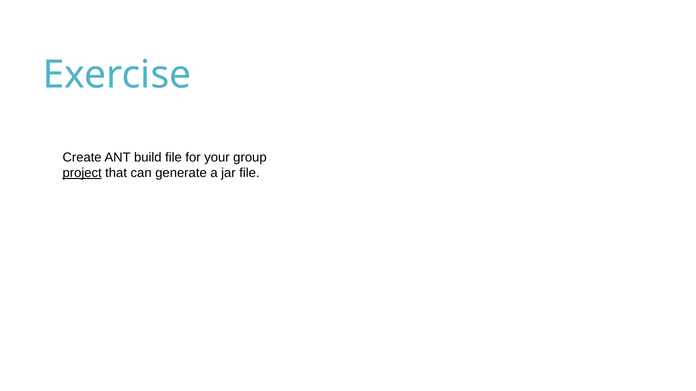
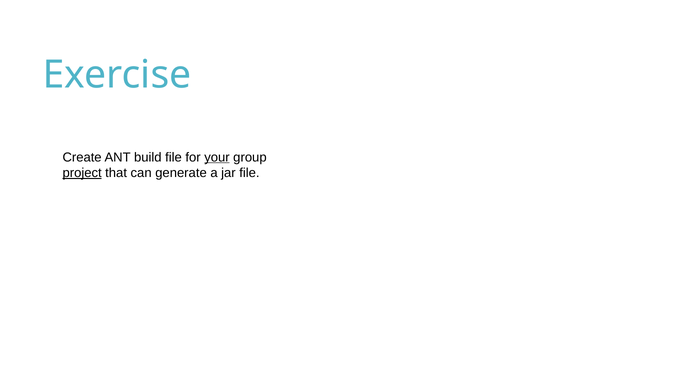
your underline: none -> present (217, 157)
